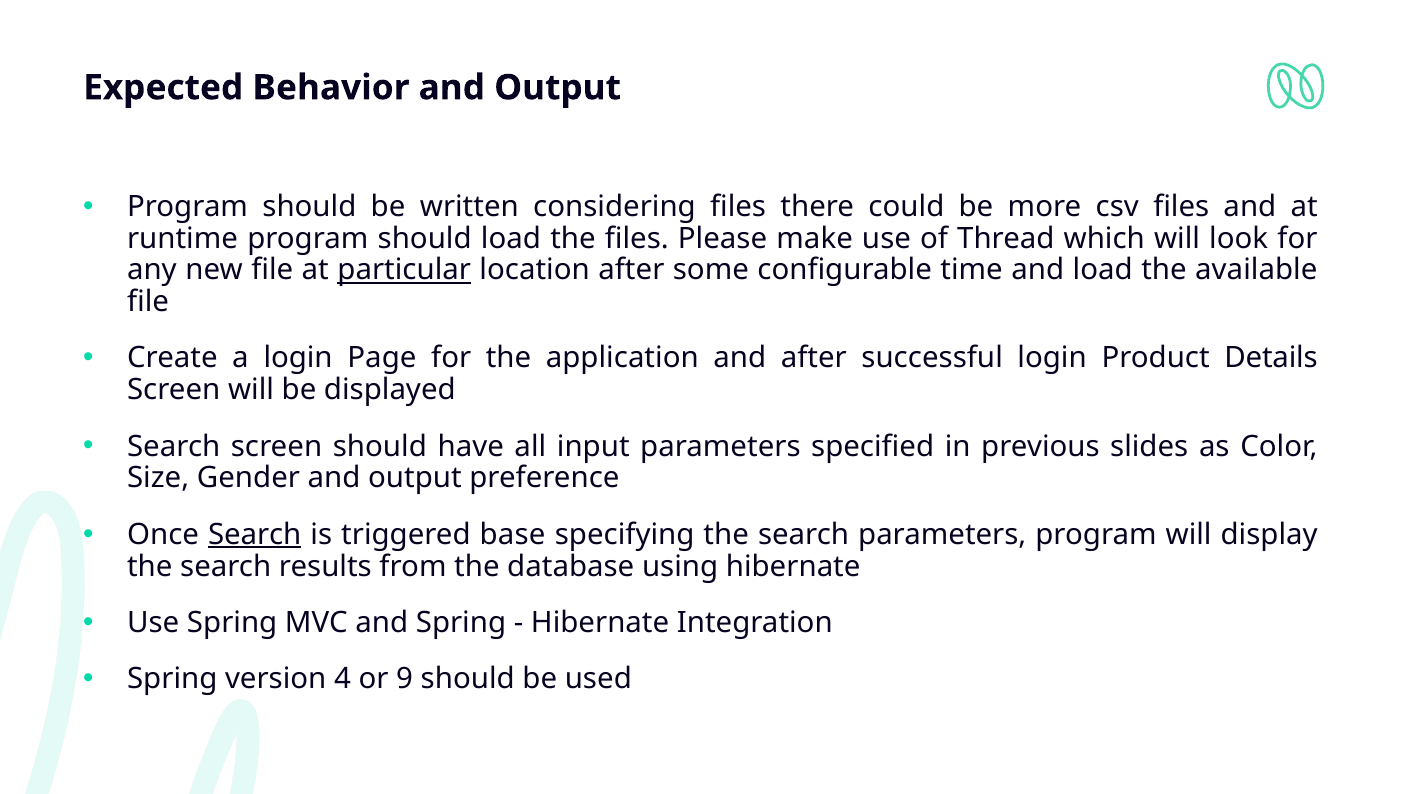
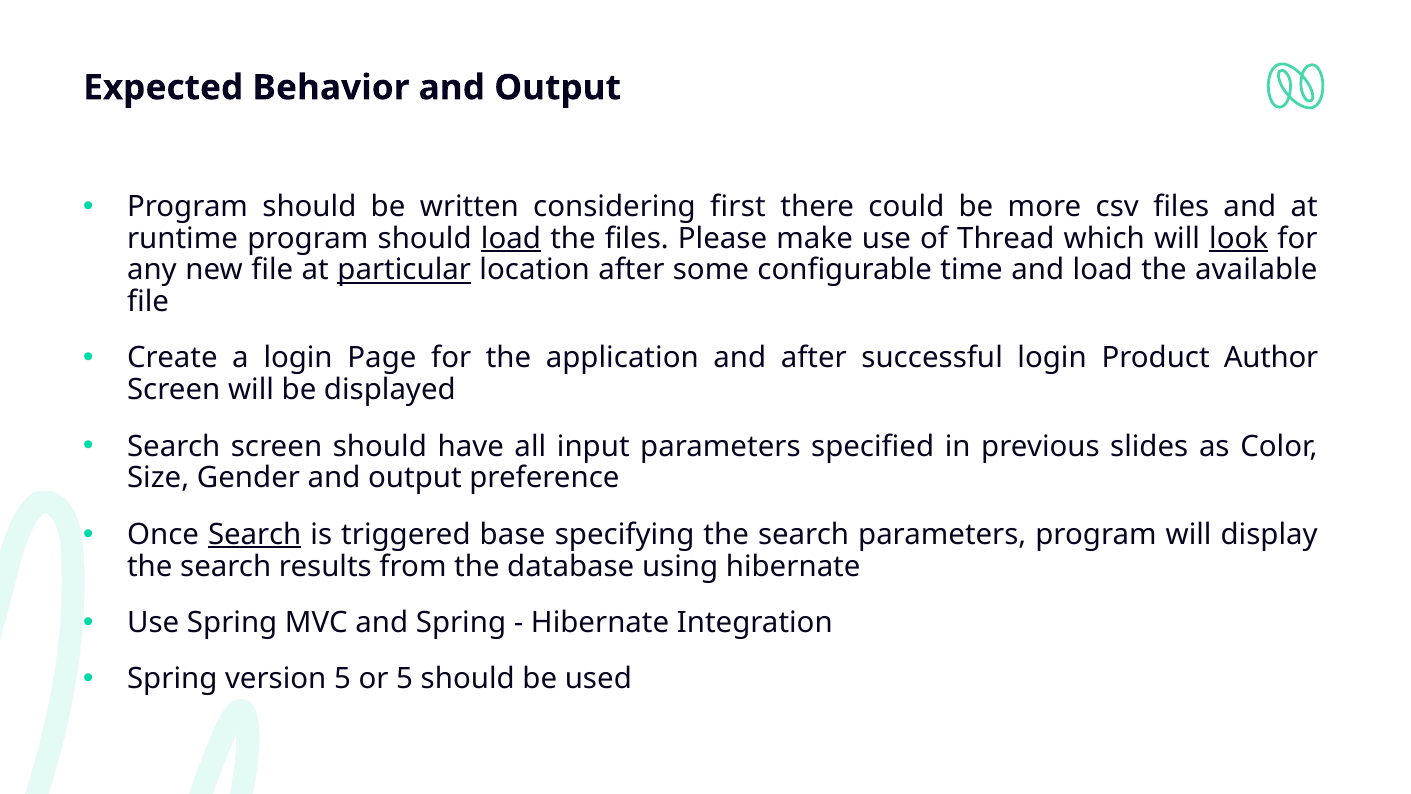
considering files: files -> first (738, 206)
load underline: none -> present (511, 238)
look underline: none -> present (1239, 238)
Details: Details -> Author (1271, 358)
version 4: 4 -> 5 (343, 679)
or 9: 9 -> 5 (405, 679)
